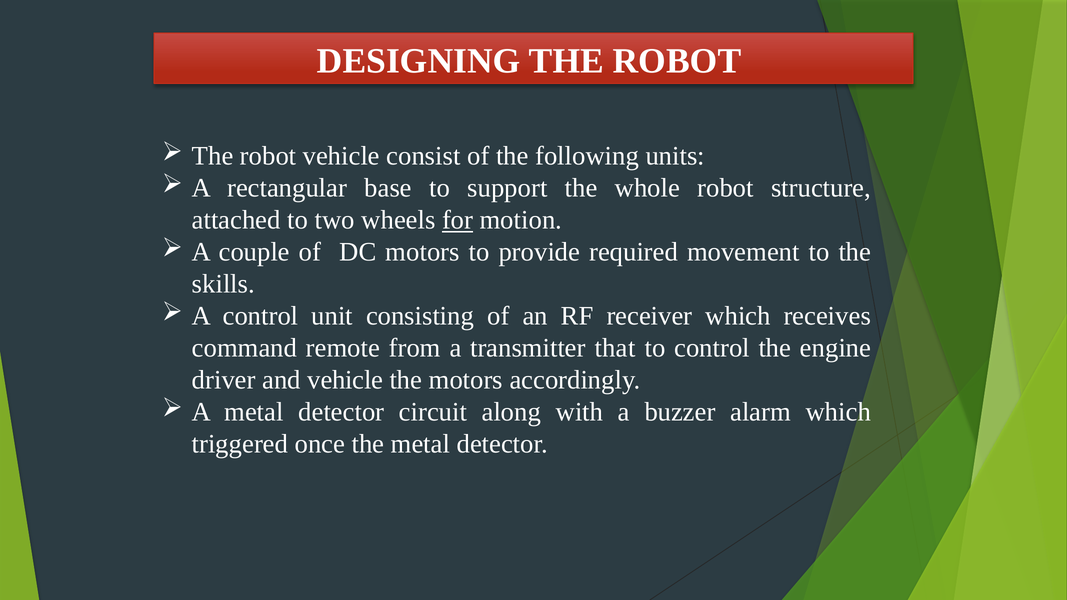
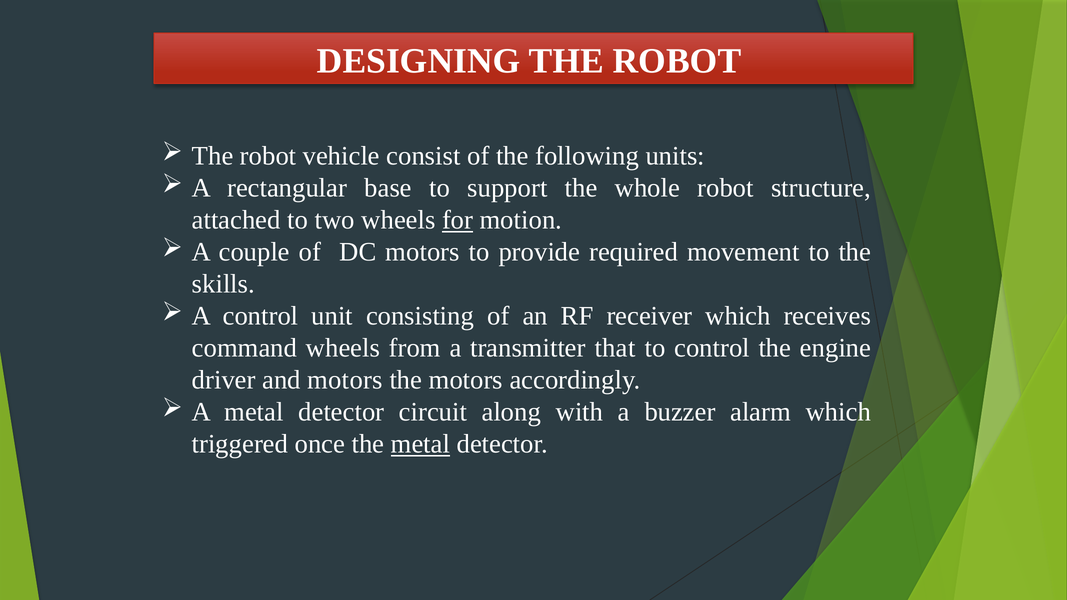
command remote: remote -> wheels (343, 348)
and vehicle: vehicle -> motors (345, 380)
metal underline: none -> present (420, 444)
